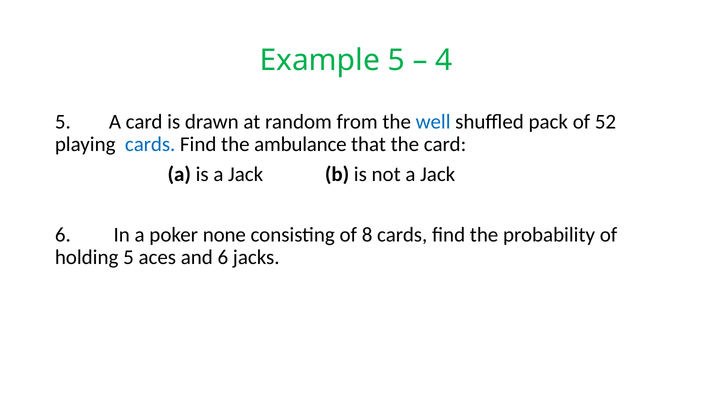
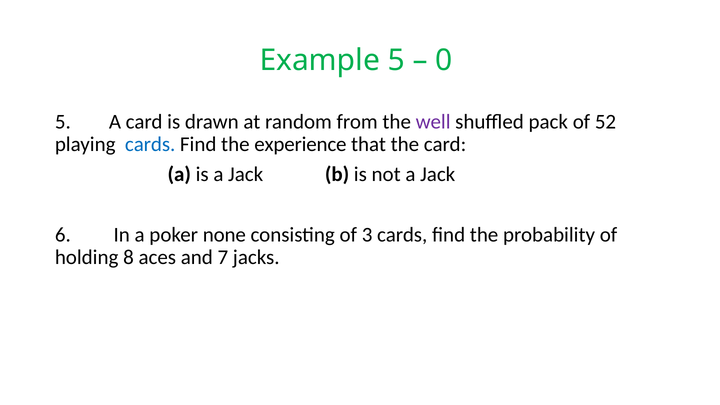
4: 4 -> 0 (444, 60)
well colour: blue -> purple (433, 122)
ambulance: ambulance -> experience (300, 144)
8: 8 -> 3 (367, 235)
holding 5: 5 -> 8 (128, 257)
and 6: 6 -> 7 (223, 257)
